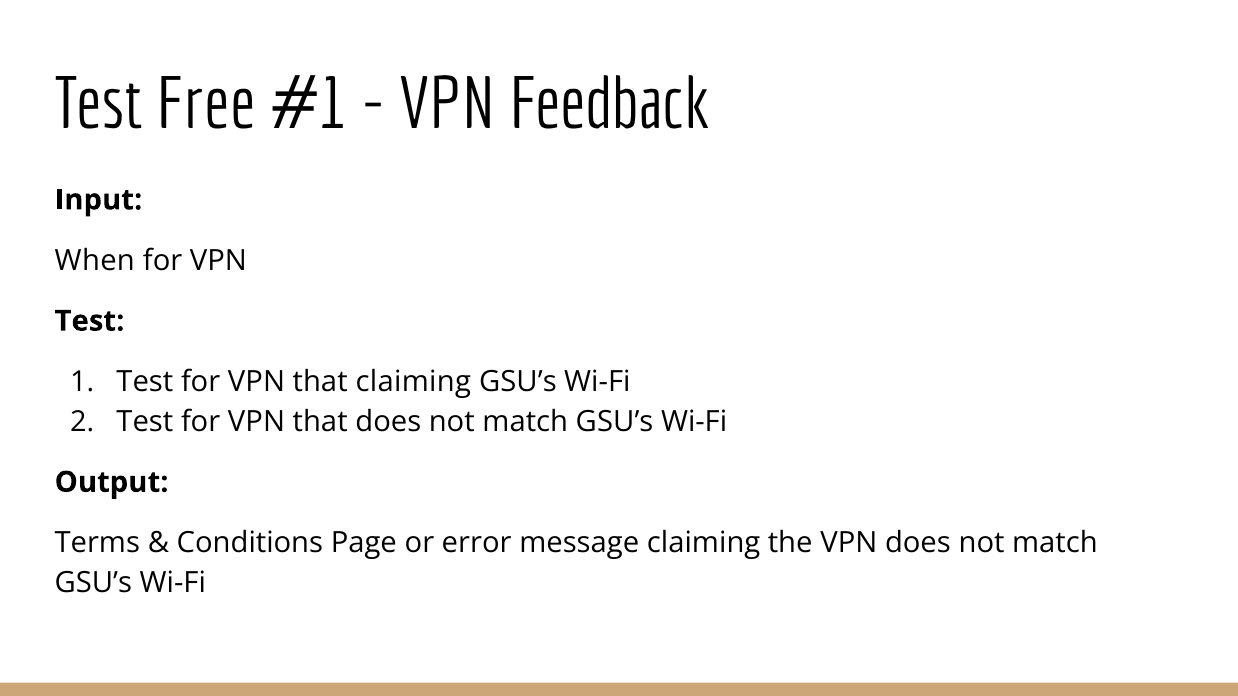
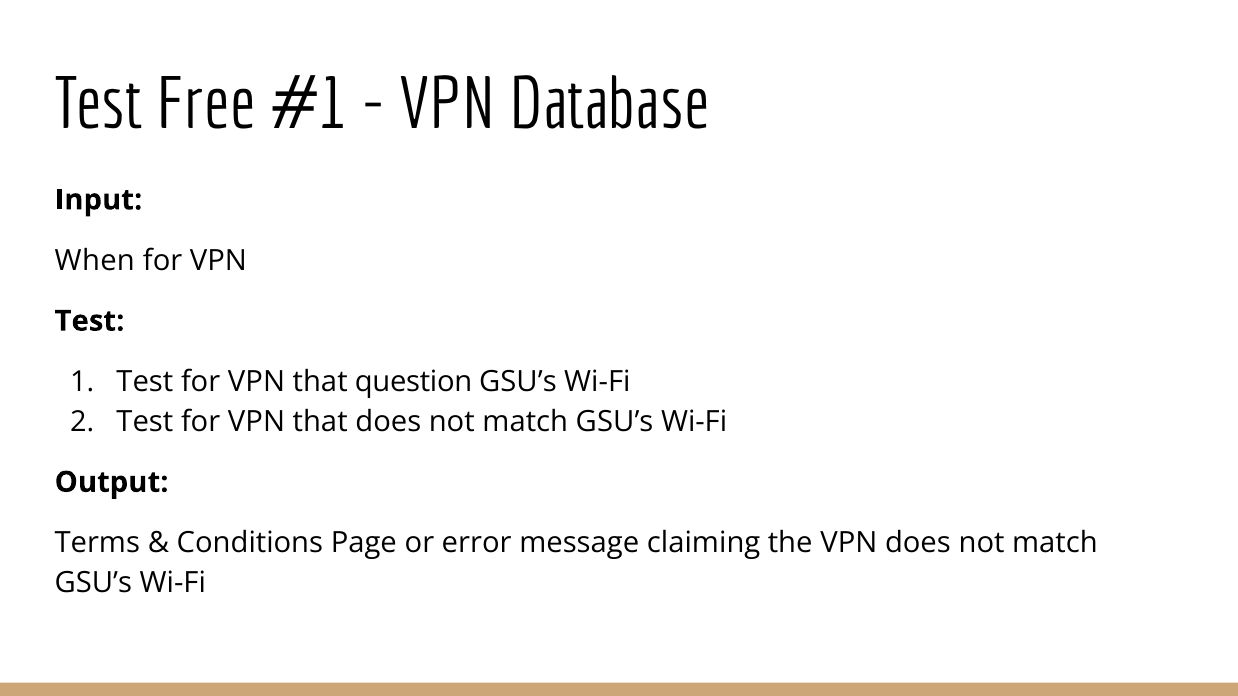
Feedback: Feedback -> Database (610, 105)
that claiming: claiming -> question (414, 382)
